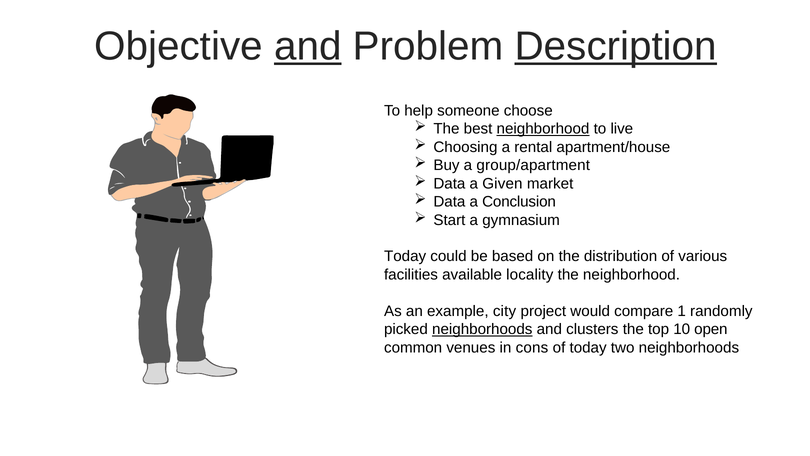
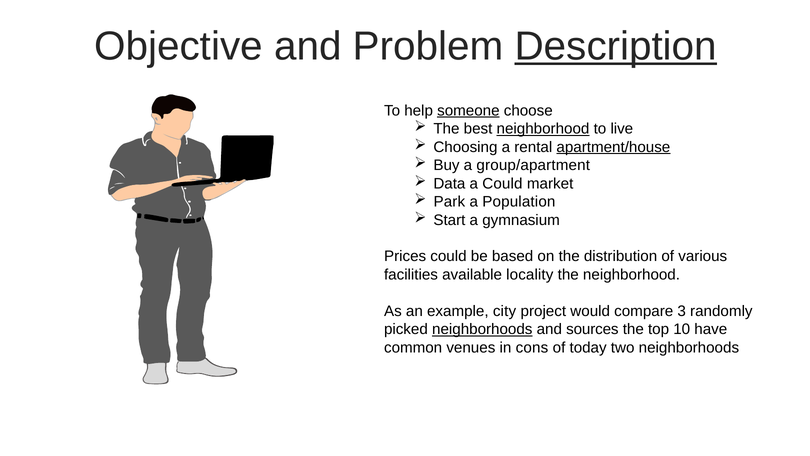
and underline: present -> none (308, 46)
someone underline: none -> present (468, 110)
apartment/house underline: none -> present (613, 147)
a Given: Given -> Could (502, 183)
Data: Data -> Park (449, 202)
Conclusion: Conclusion -> Population (519, 202)
Today: Today -> Prices (405, 256)
1: 1 -> 3 (682, 311)
clusters: clusters -> sources (592, 329)
open: open -> have (711, 329)
